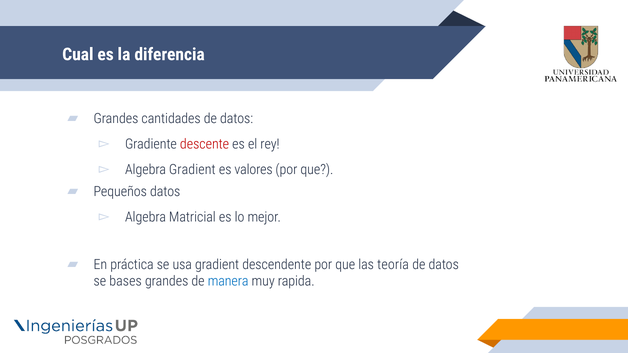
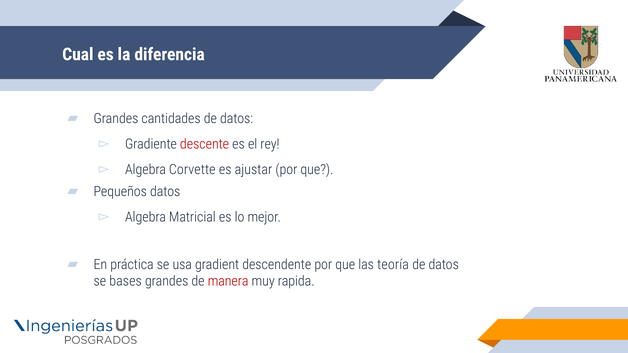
Algebra Gradient: Gradient -> Corvette (192, 170)
valores: valores -> ajustar (253, 170)
manera colour: blue -> red (228, 281)
